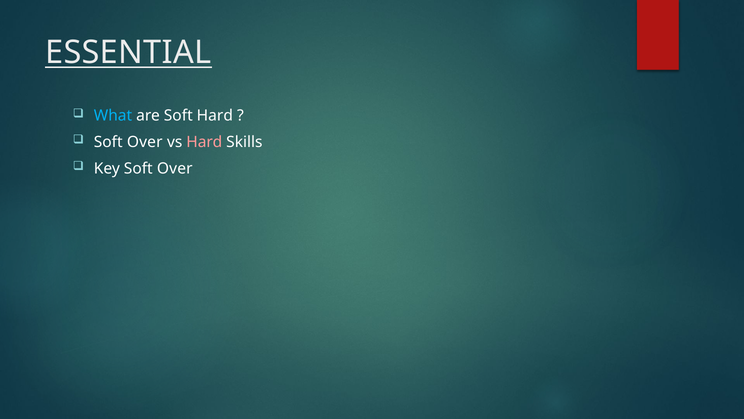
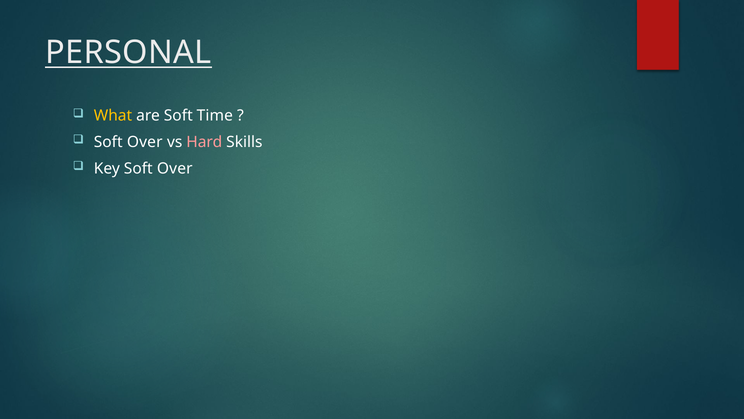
ESSENTIAL: ESSENTIAL -> PERSONAL (128, 52)
What colour: light blue -> yellow (113, 116)
Soft Hard: Hard -> Time (215, 116)
